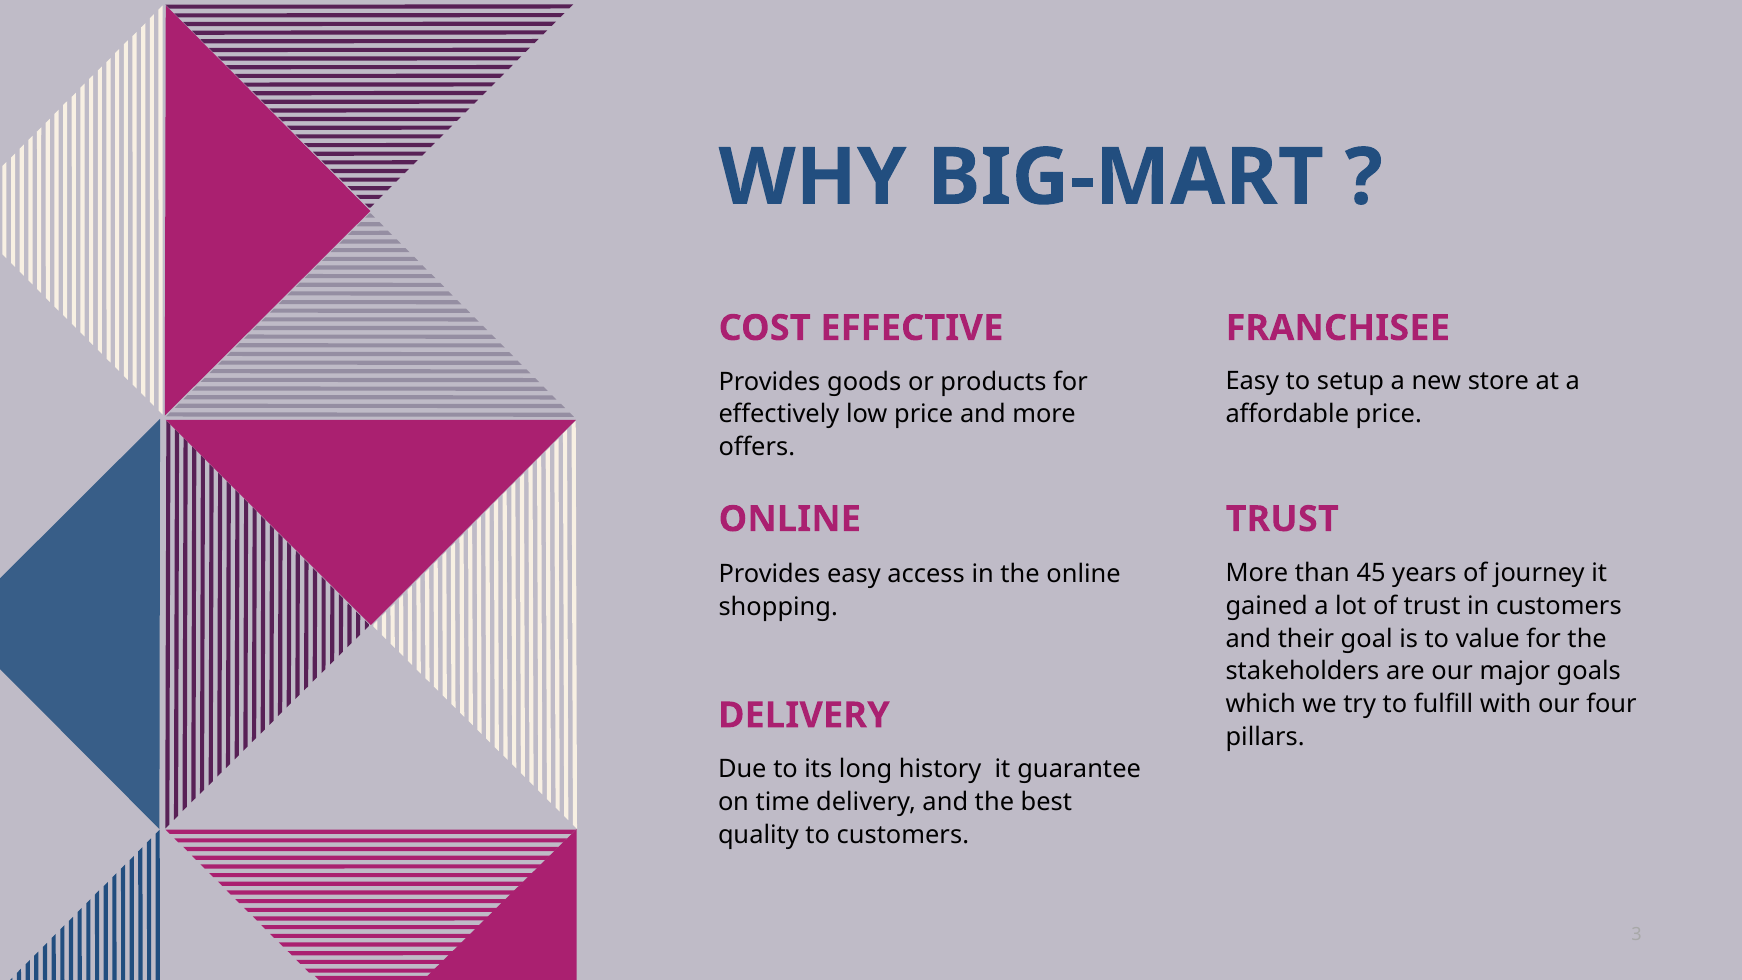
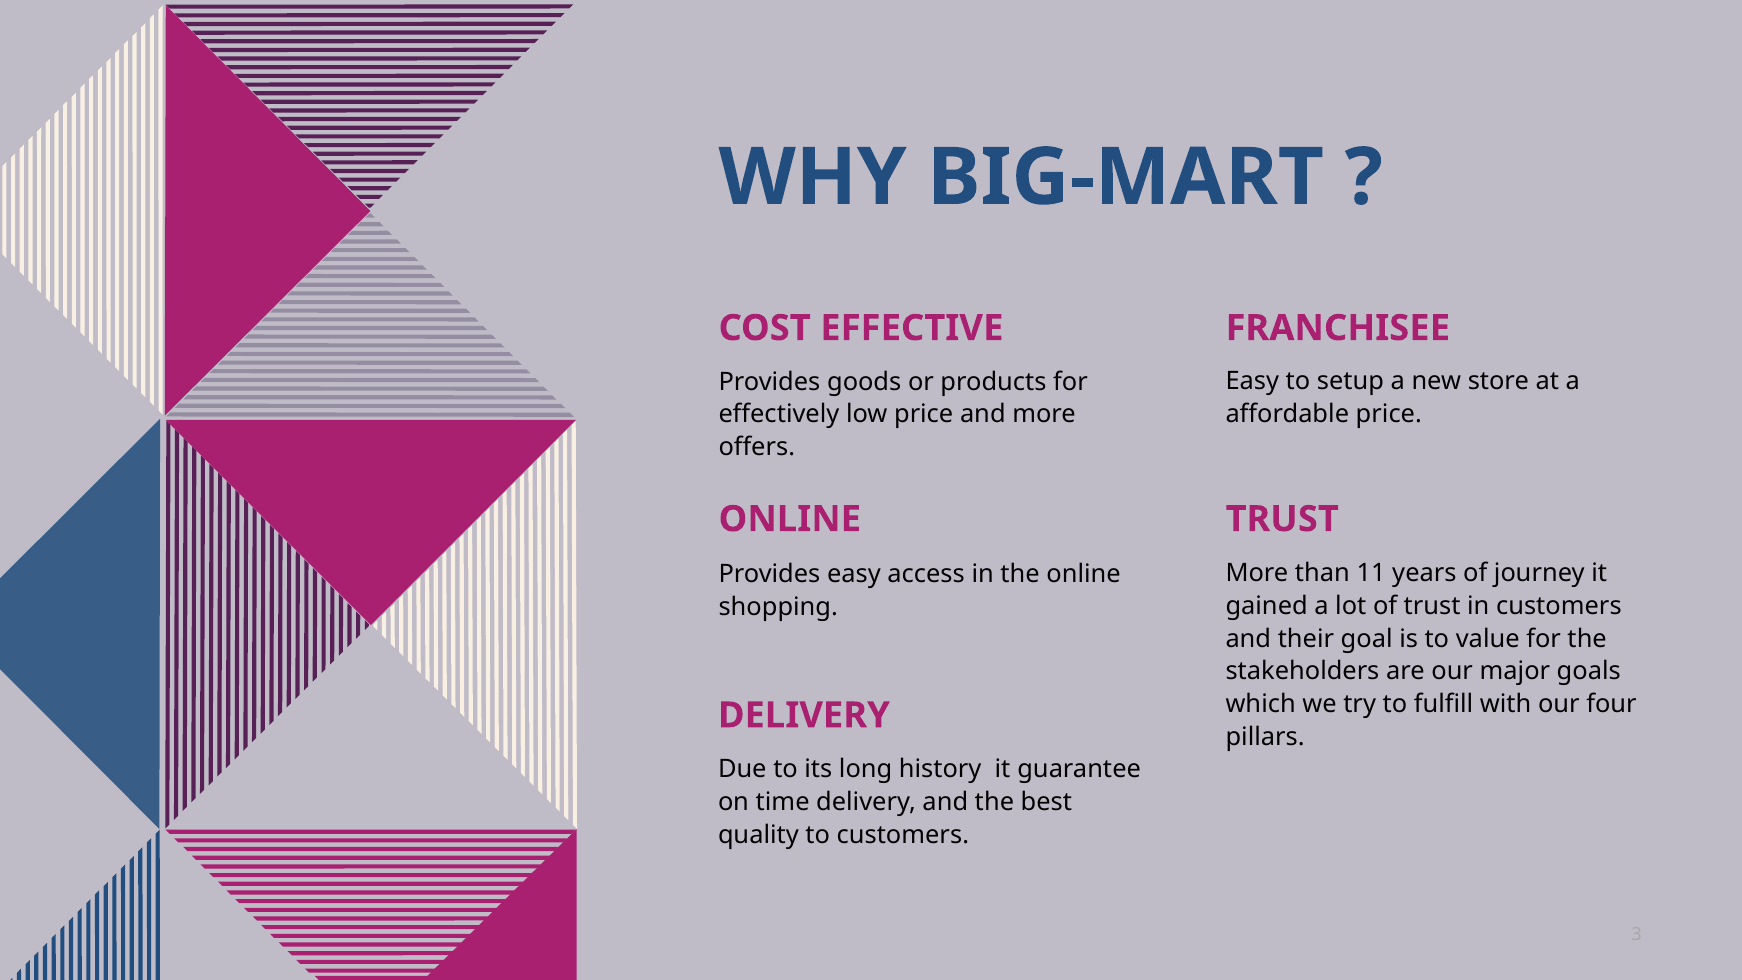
45: 45 -> 11 (1371, 573)
